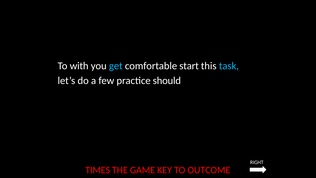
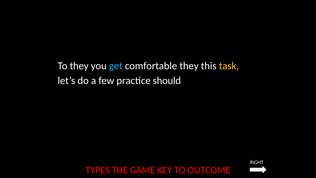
To with: with -> they (79, 66)
comfortable start: start -> they (189, 66)
task colour: light blue -> yellow (229, 66)
TIMES: TIMES -> TYPES (98, 170)
